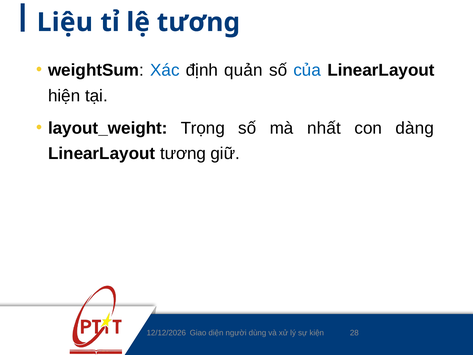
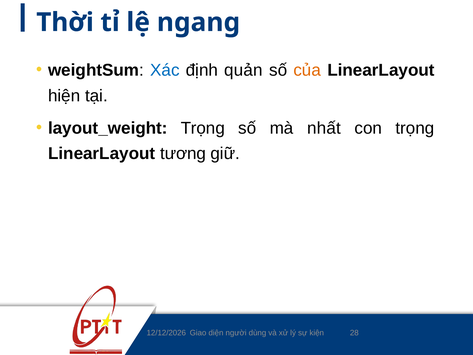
Liệu: Liệu -> Thời (65, 22)
lệ tương: tương -> ngang (198, 22)
của colour: blue -> orange (307, 70)
con dàng: dàng -> trọng (415, 128)
